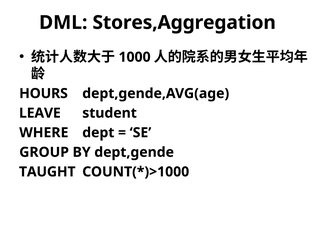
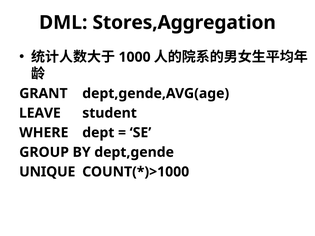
HOURS: HOURS -> GRANT (43, 94)
TAUGHT: TAUGHT -> UNIQUE (47, 172)
